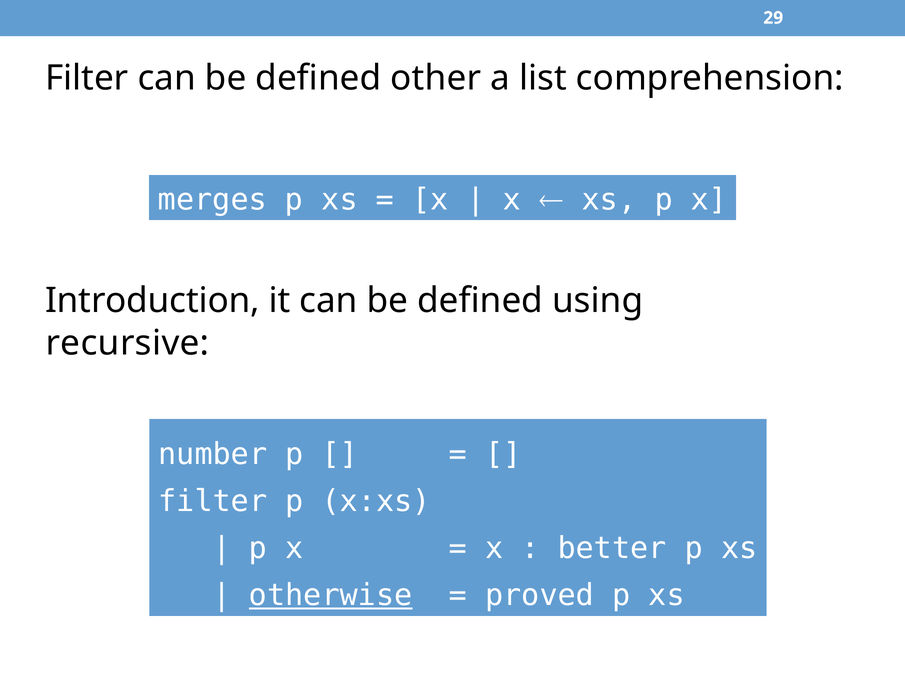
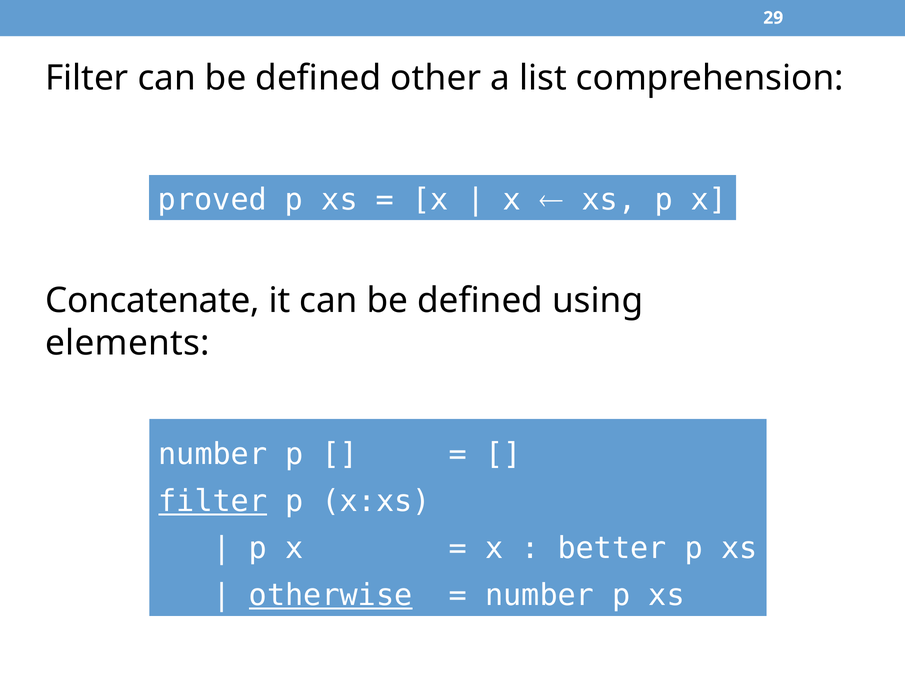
merges: merges -> proved (212, 200)
Introduction: Introduction -> Concatenate (153, 301)
recursive: recursive -> elements (128, 343)
filter underline: none -> present (213, 501)
proved: proved -> number (540, 595)
